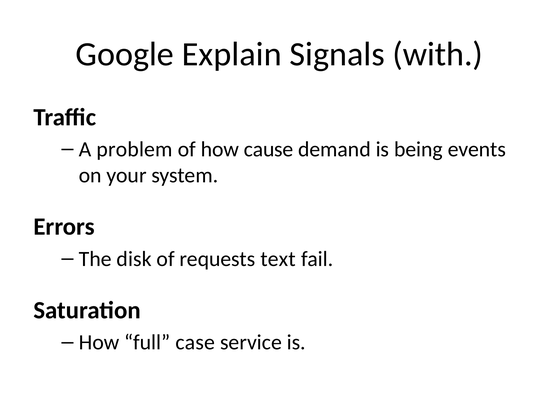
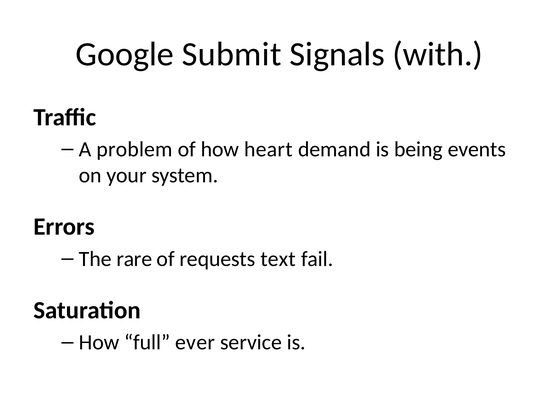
Explain: Explain -> Submit (232, 54)
cause: cause -> heart (268, 149)
disk: disk -> rare (134, 259)
case: case -> ever (195, 343)
